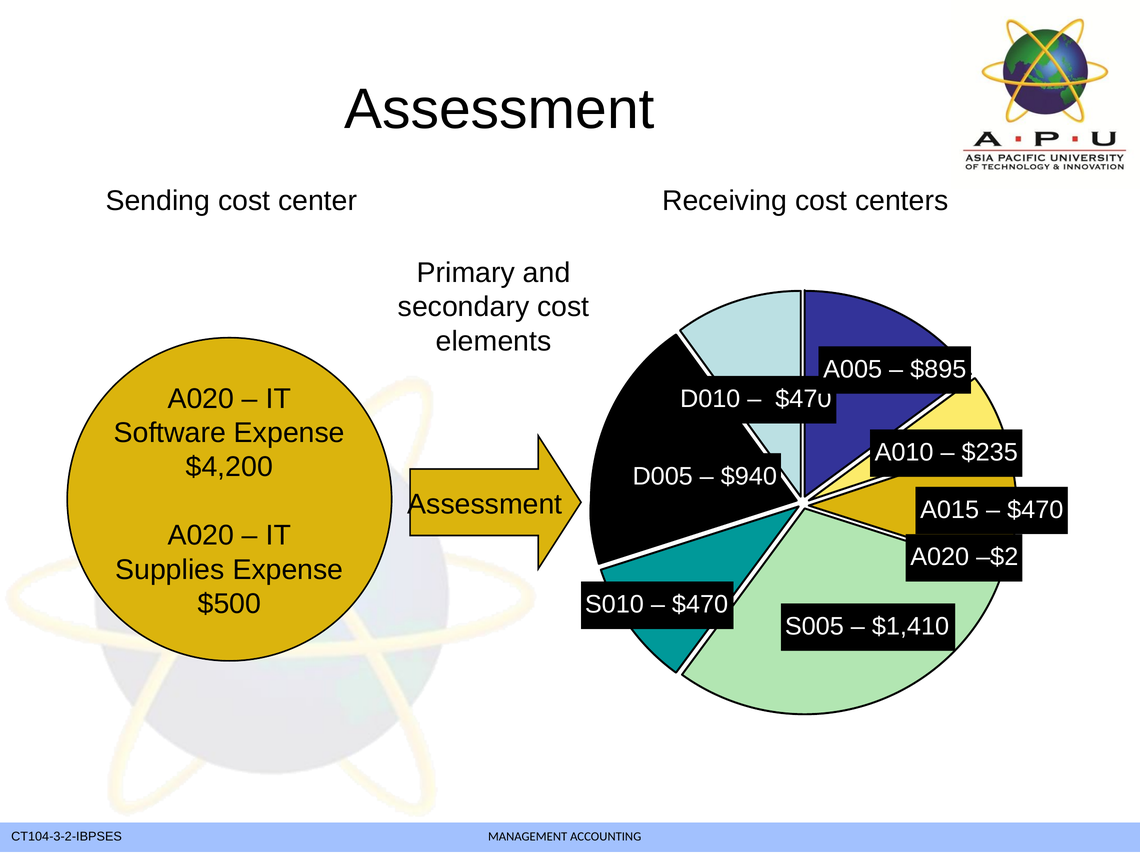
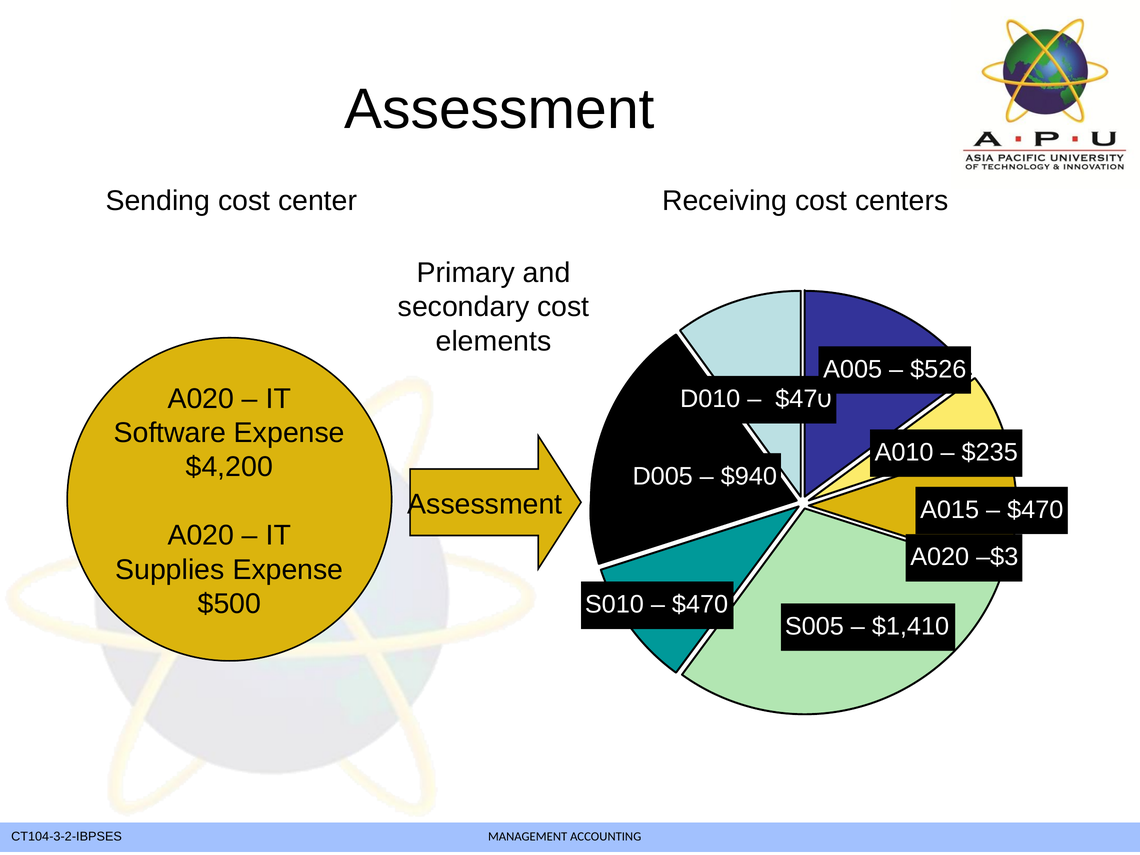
$895: $895 -> $526 (938, 369)
–$2: –$2 -> –$3 (997, 557)
